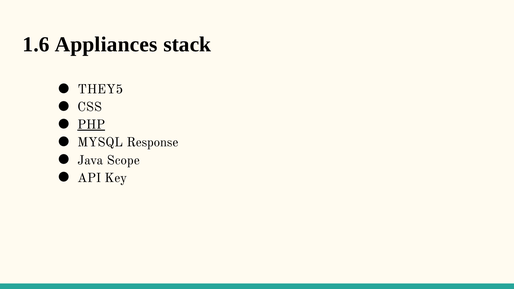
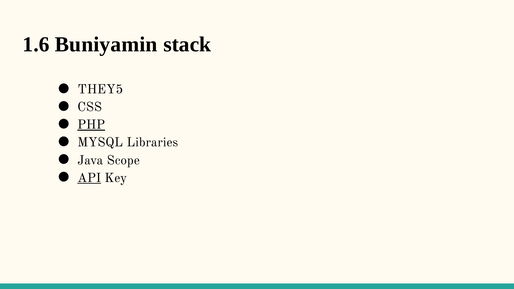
Appliances: Appliances -> Buniyamin (106, 44)
Response: Response -> Libraries (152, 142)
API underline: none -> present (89, 178)
